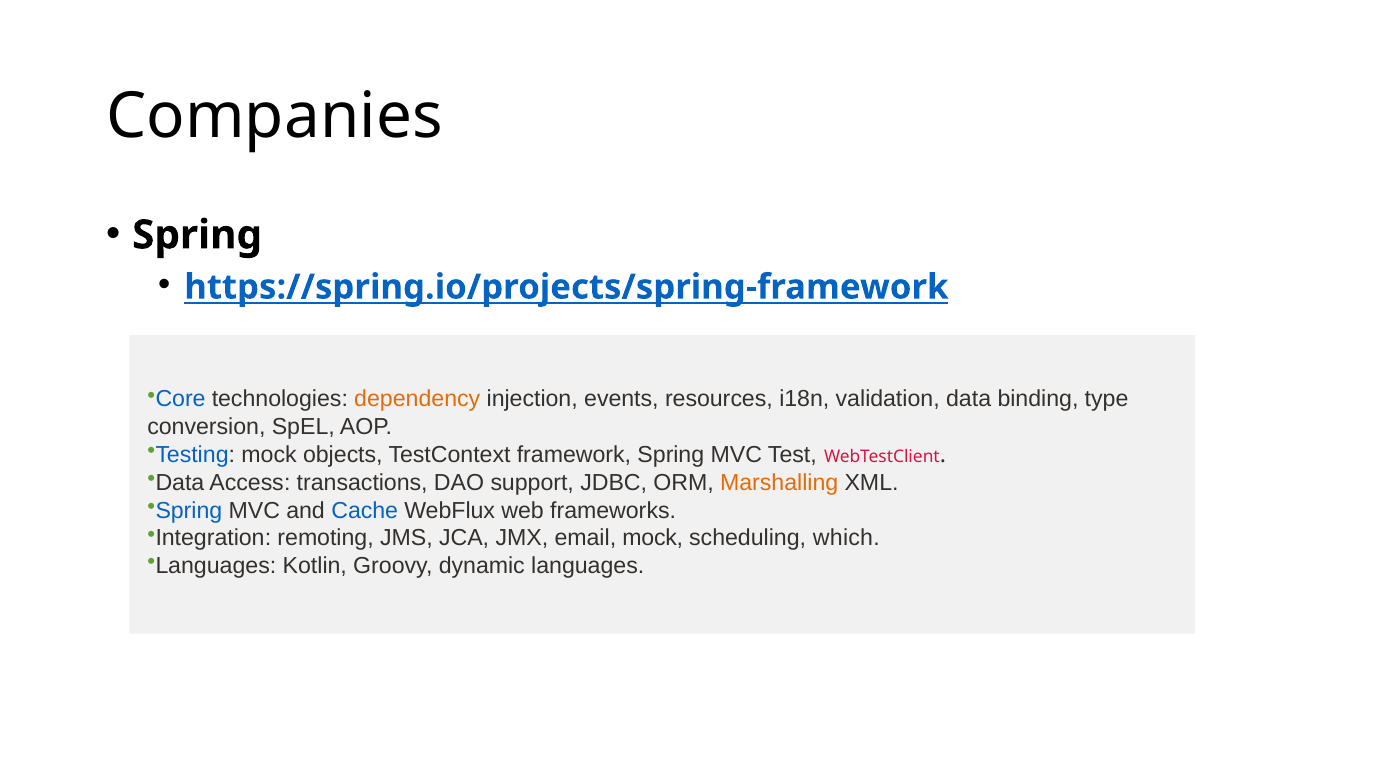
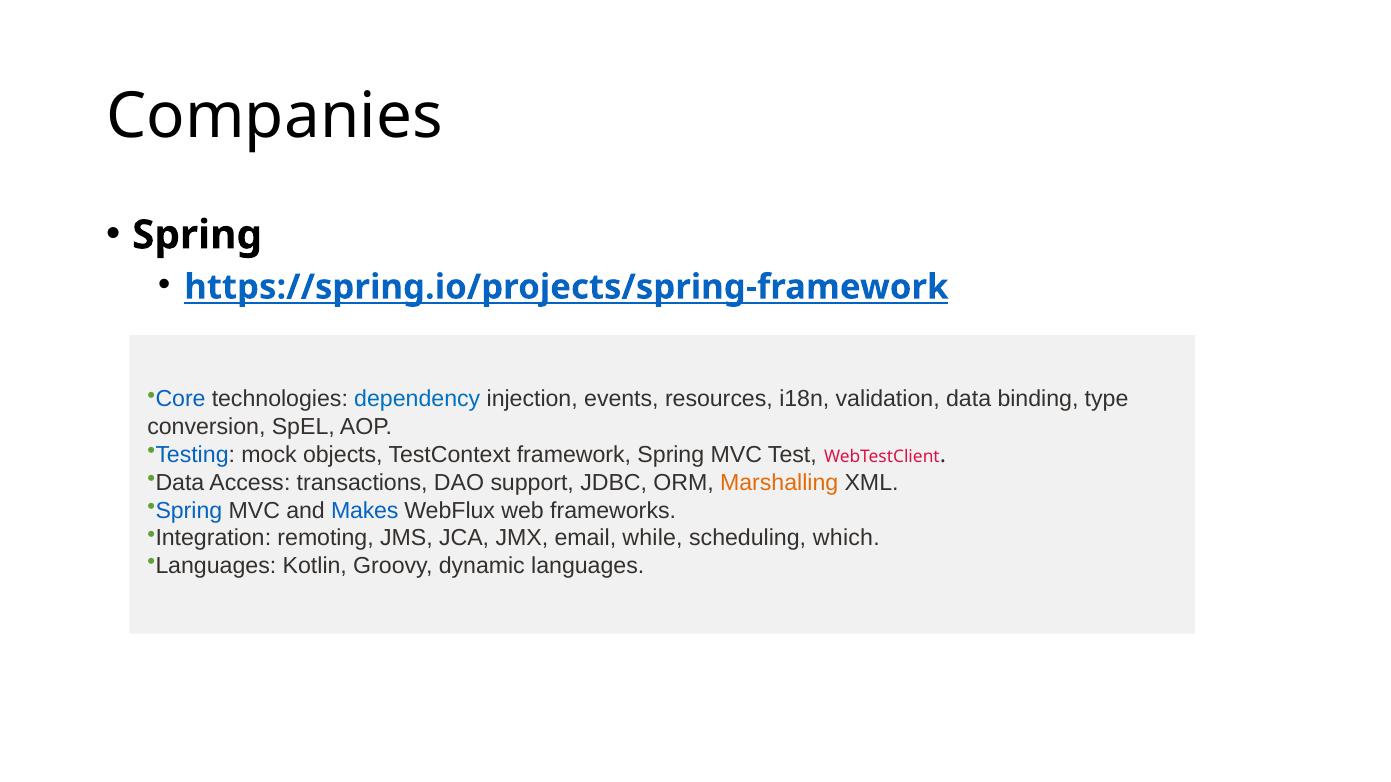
dependency colour: orange -> blue (417, 400)
Cache: Cache -> Makes (365, 511)
email mock: mock -> while (653, 539)
